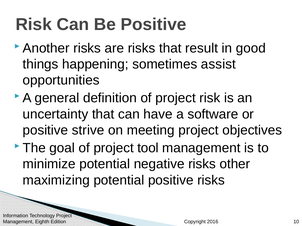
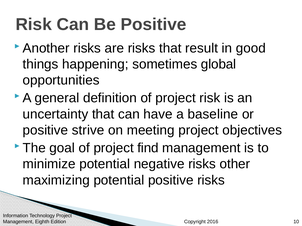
assist: assist -> global (219, 64)
software: software -> baseline (213, 114)
tool: tool -> find (148, 148)
